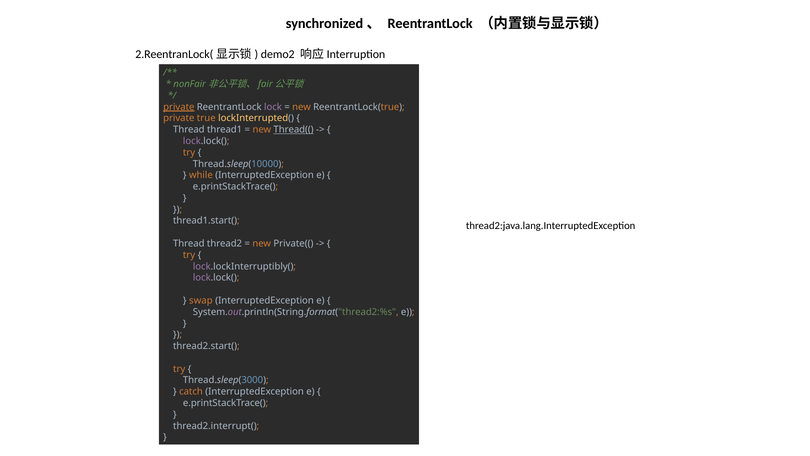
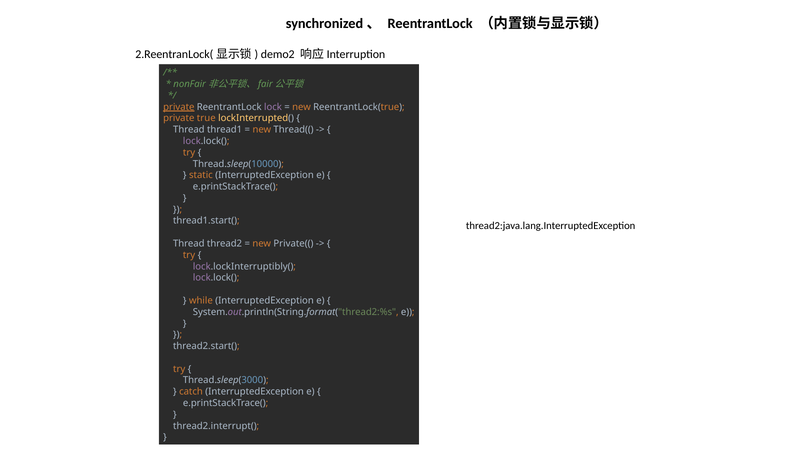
Thread(( underline: present -> none (294, 130)
while: while -> static (201, 175)
swap: swap -> while (201, 300)
